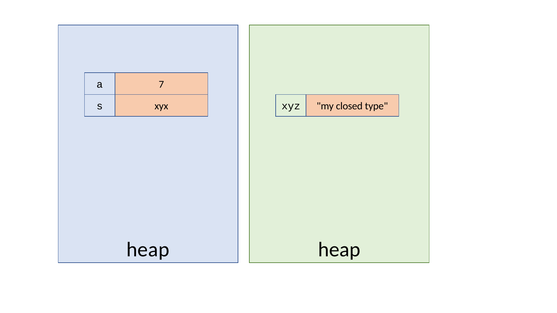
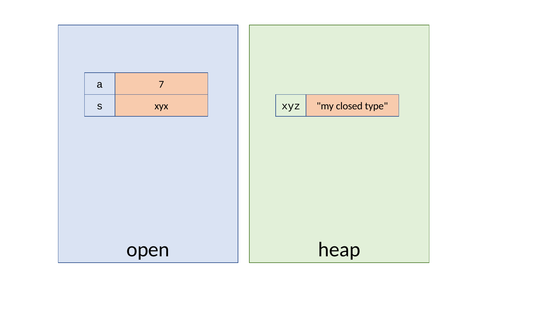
heap: heap -> open (148, 250)
